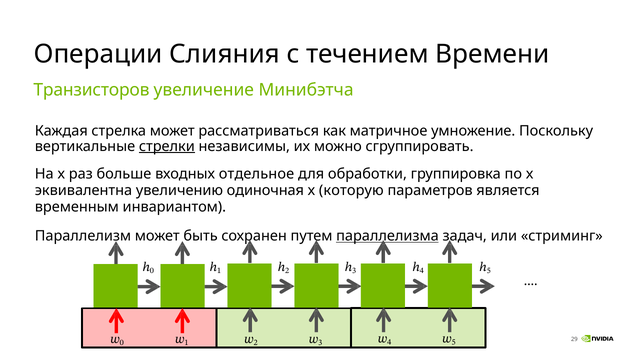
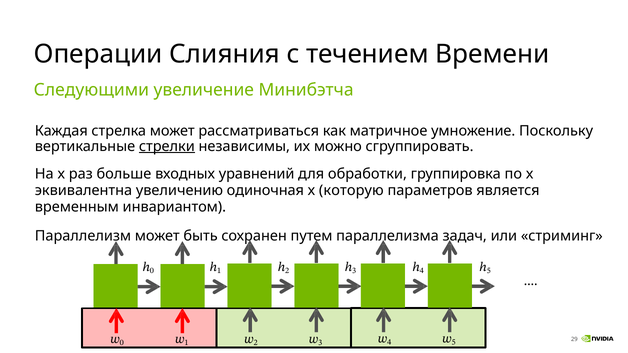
Транзисторов: Транзисторов -> Следующими (91, 90)
отдельное: отдельное -> уравнений (257, 174)
параллелизма underline: present -> none (387, 236)
